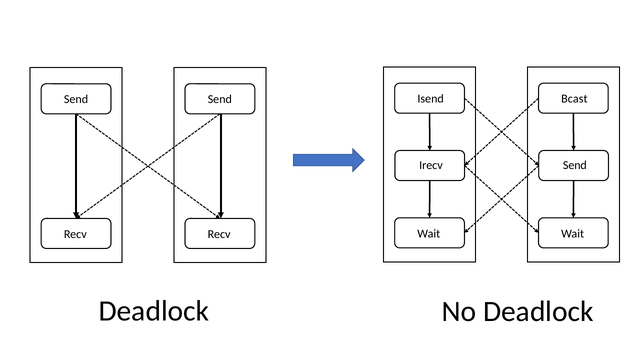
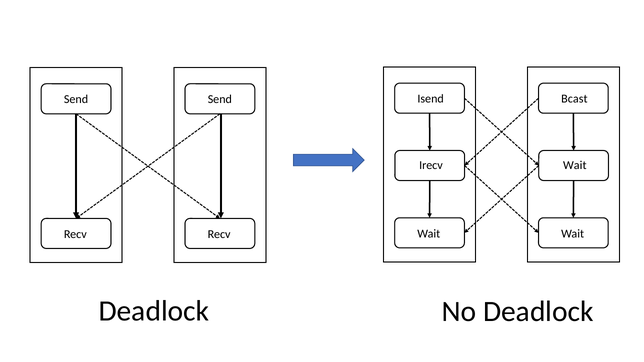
Send: Send -> Wait (575, 165)
